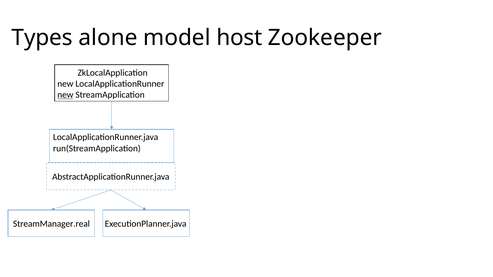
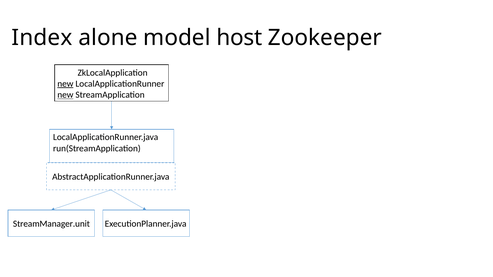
Types: Types -> Index (42, 38)
new underline: none -> present (65, 84)
StreamManager.real: StreamManager.real -> StreamManager.unit (51, 224)
